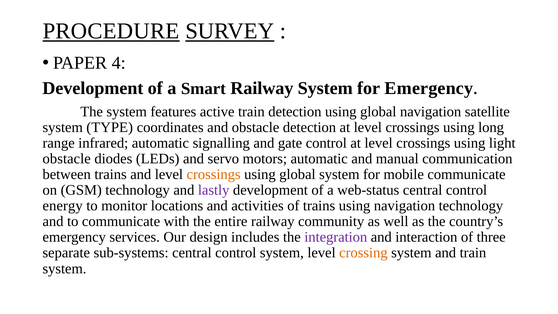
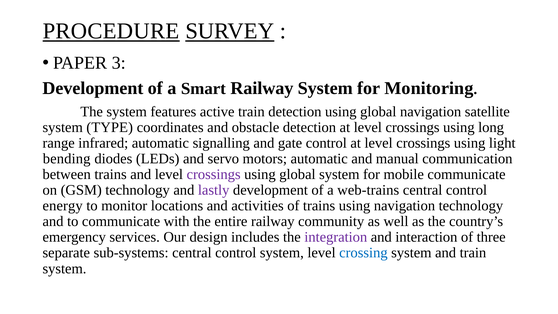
4: 4 -> 3 (119, 63)
for Emergency: Emergency -> Monitoring (429, 88)
obstacle: obstacle -> bending (67, 159)
crossings colour: orange -> purple (214, 174)
web-status: web-status -> web-trains (368, 190)
crossing colour: orange -> blue (363, 253)
